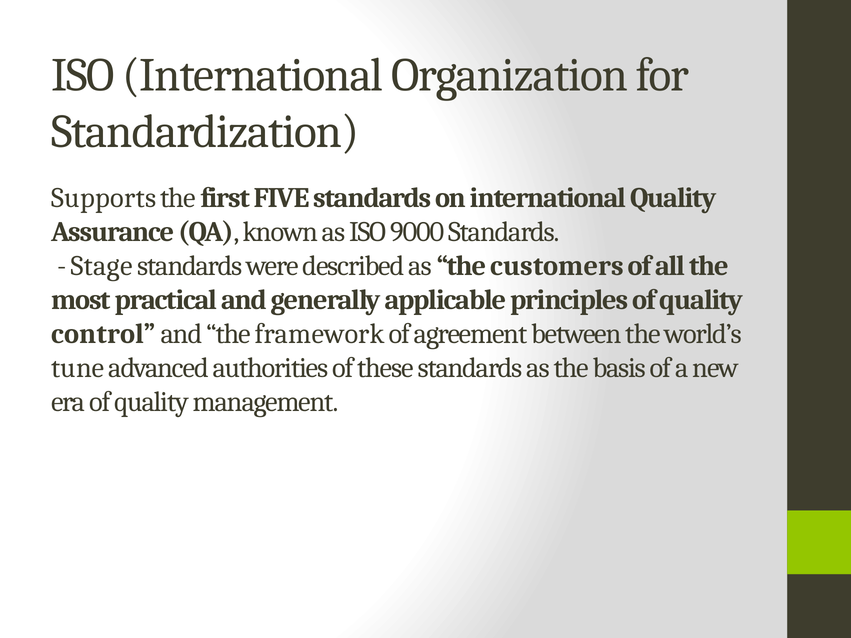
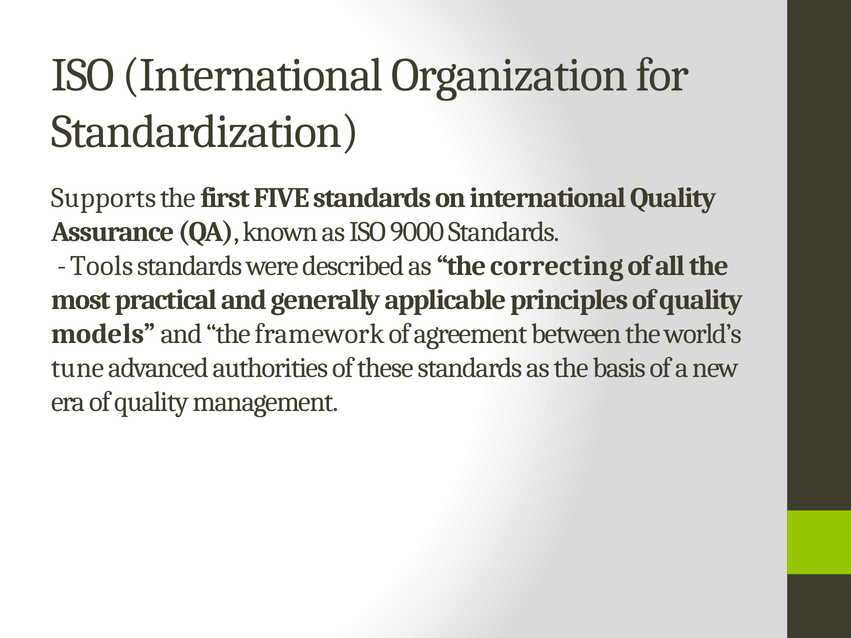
Stage: Stage -> Tools (102, 266)
customers: customers -> correcting (557, 266)
control: control -> models (103, 334)
